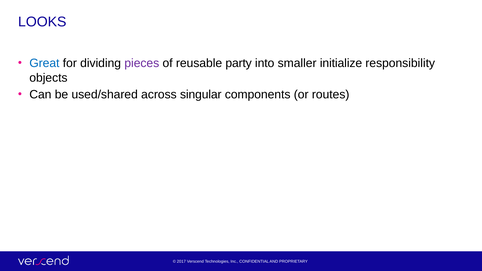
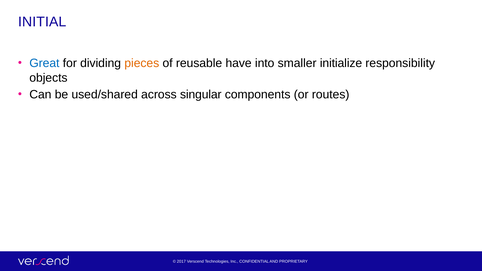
LOOKS: LOOKS -> INITIAL (42, 22)
pieces colour: purple -> orange (142, 63)
party: party -> have (239, 63)
